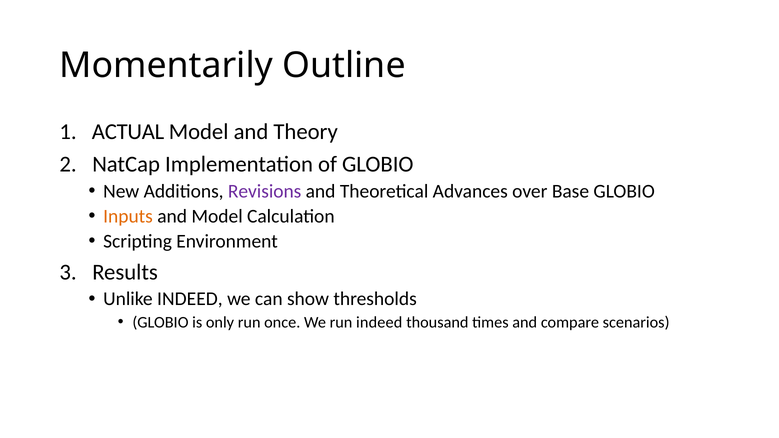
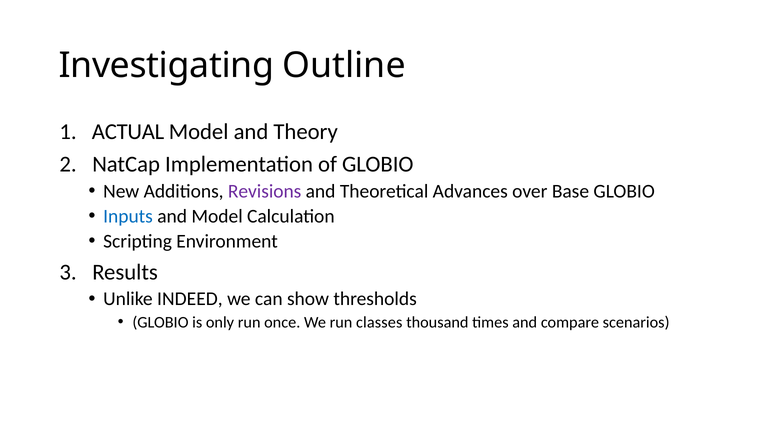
Momentarily: Momentarily -> Investigating (166, 65)
Inputs colour: orange -> blue (128, 216)
run indeed: indeed -> classes (379, 322)
